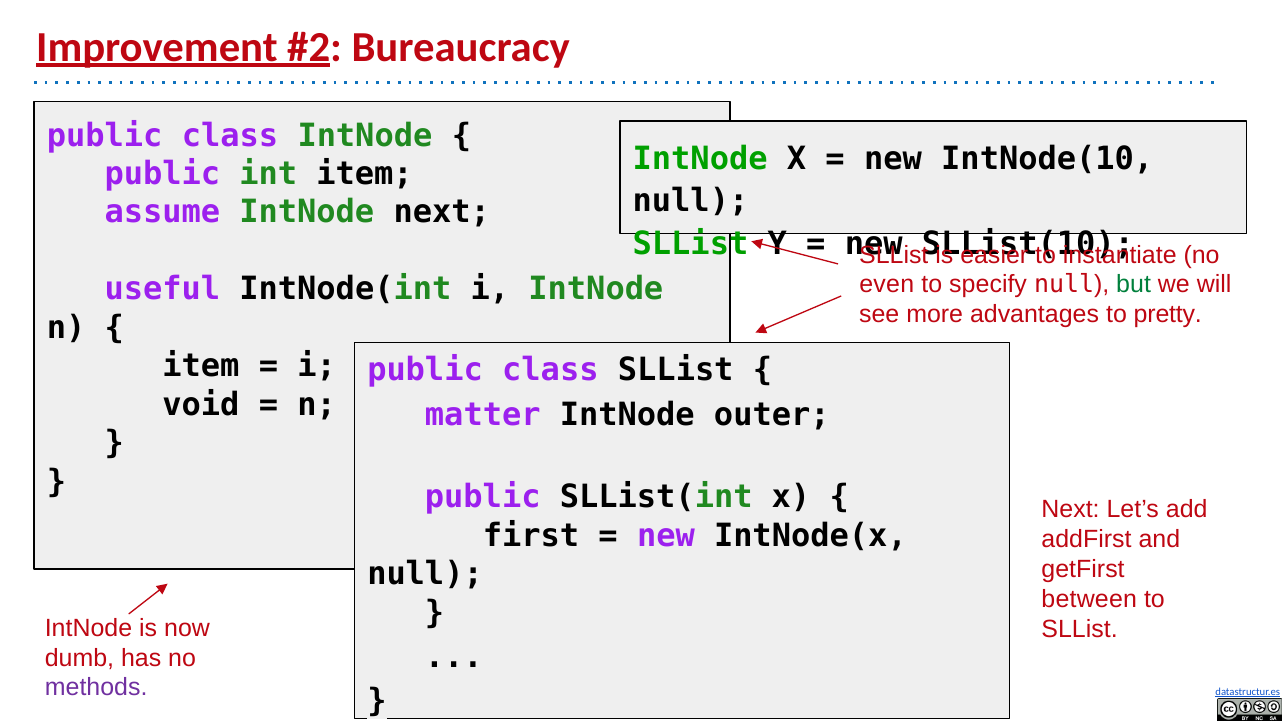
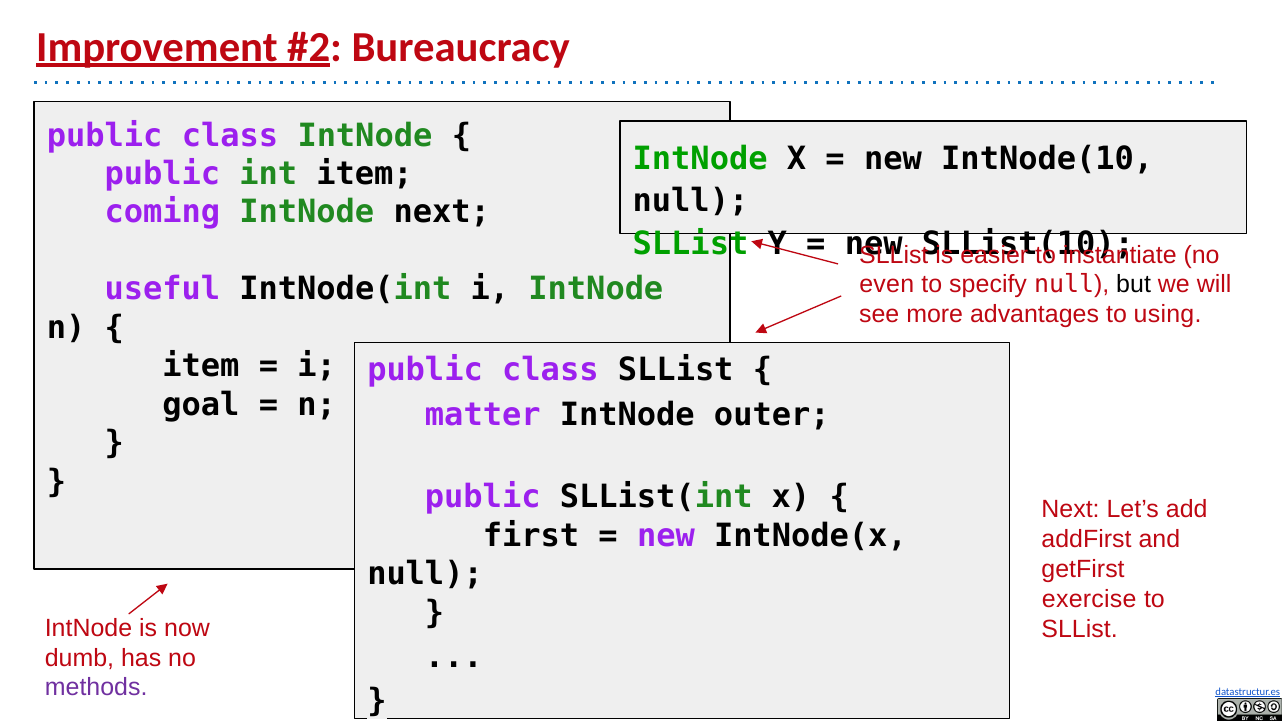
assume: assume -> coming (162, 212)
but colour: green -> black (1134, 285)
pretty: pretty -> using (1168, 315)
void: void -> goal (201, 405)
between: between -> exercise (1089, 599)
